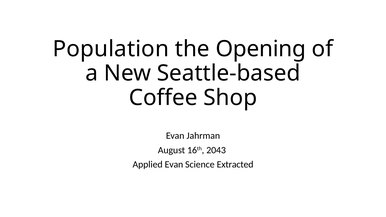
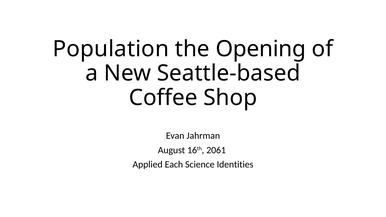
2043: 2043 -> 2061 (216, 150)
Applied Evan: Evan -> Each (174, 165)
Extracted: Extracted -> Identities (235, 165)
